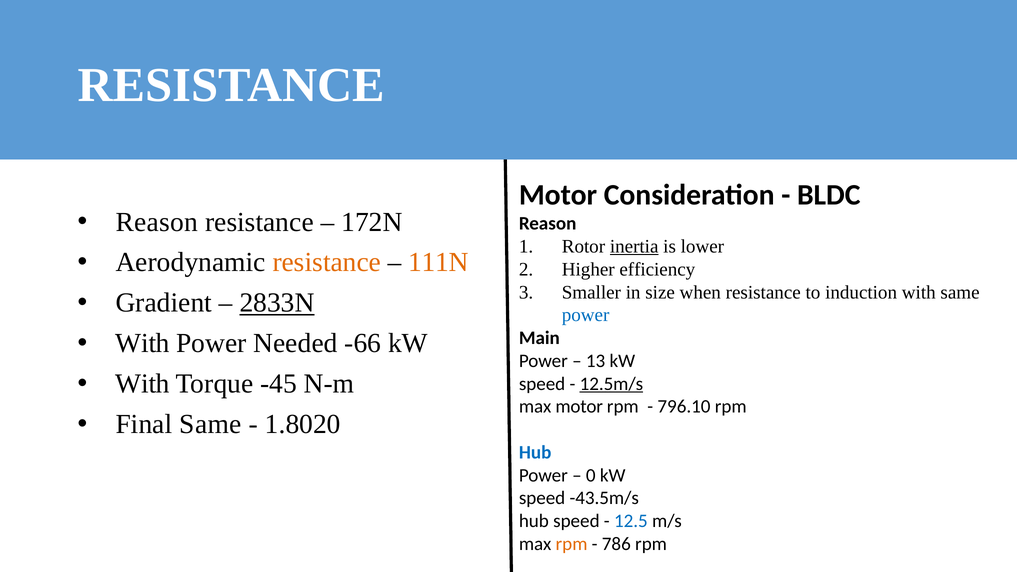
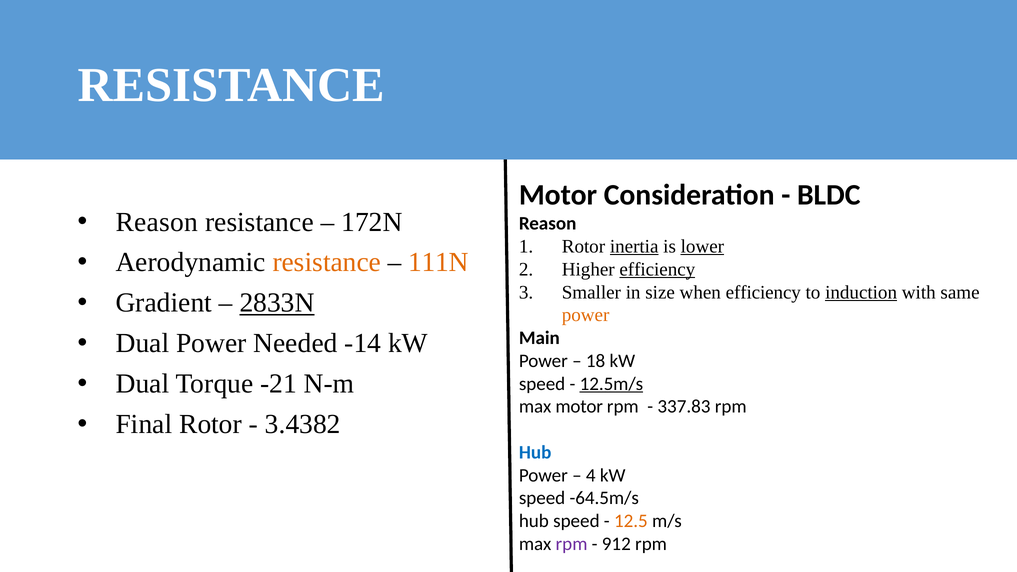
lower underline: none -> present (702, 246)
efficiency underline: none -> present (657, 269)
when resistance: resistance -> efficiency (763, 292)
induction underline: none -> present (861, 292)
power colour: blue -> orange (586, 315)
With: With -> Dual (142, 343)
-66: -66 -> -14 (363, 343)
13: 13 -> 18 (596, 361)
With: With -> Dual (142, 384)
-45: -45 -> -21 (278, 384)
796.10: 796.10 -> 337.83 (684, 407)
Final Same: Same -> Rotor (211, 424)
1.8020: 1.8020 -> 3.4382 (303, 424)
0: 0 -> 4 (591, 475)
-43.5m/s: -43.5m/s -> -64.5m/s (604, 498)
12.5 colour: blue -> orange (631, 521)
rpm colour: orange -> purple (572, 544)
786: 786 -> 912 (616, 544)
